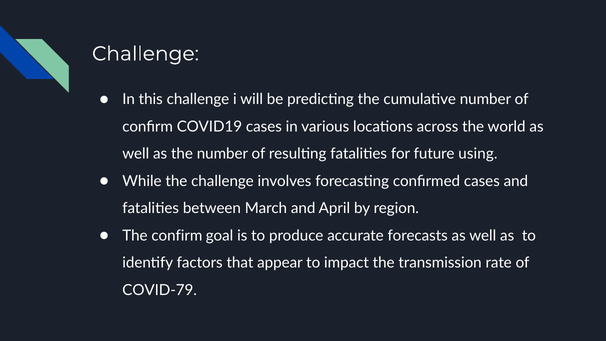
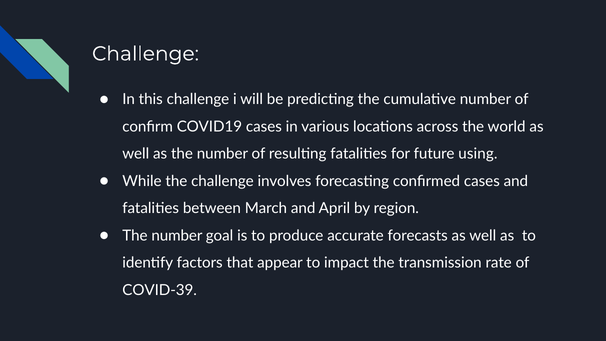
confirm: confirm -> number (177, 236)
COVID-79: COVID-79 -> COVID-39 (160, 290)
